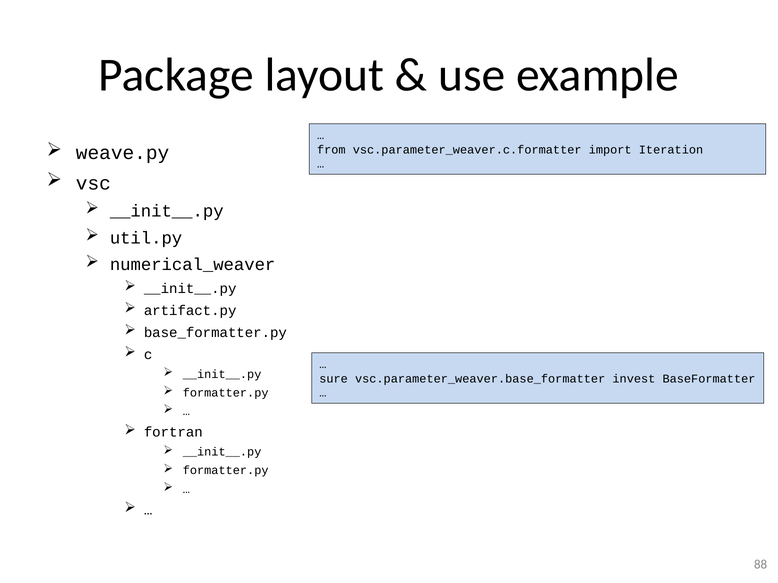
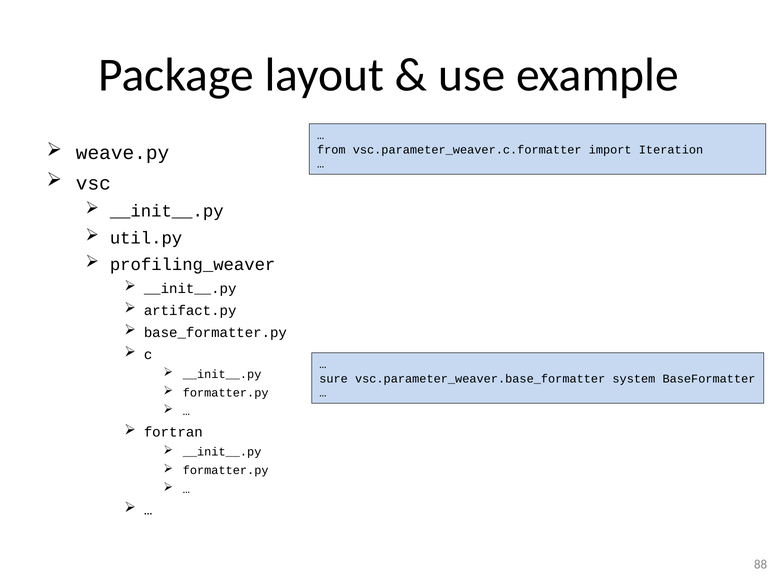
numerical_weaver: numerical_weaver -> profiling_weaver (193, 265)
invest: invest -> system (634, 379)
